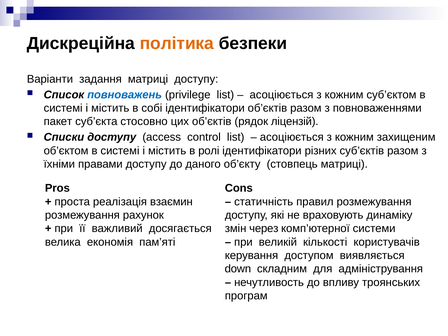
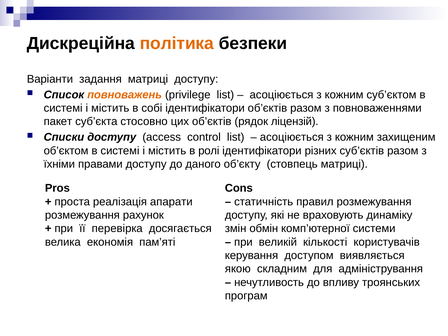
повноважень colour: blue -> orange (125, 95)
взаємин: взаємин -> апарати (171, 202)
важливий: важливий -> перевірка (117, 229)
через: через -> обмін (264, 229)
down: down -> якою (238, 269)
